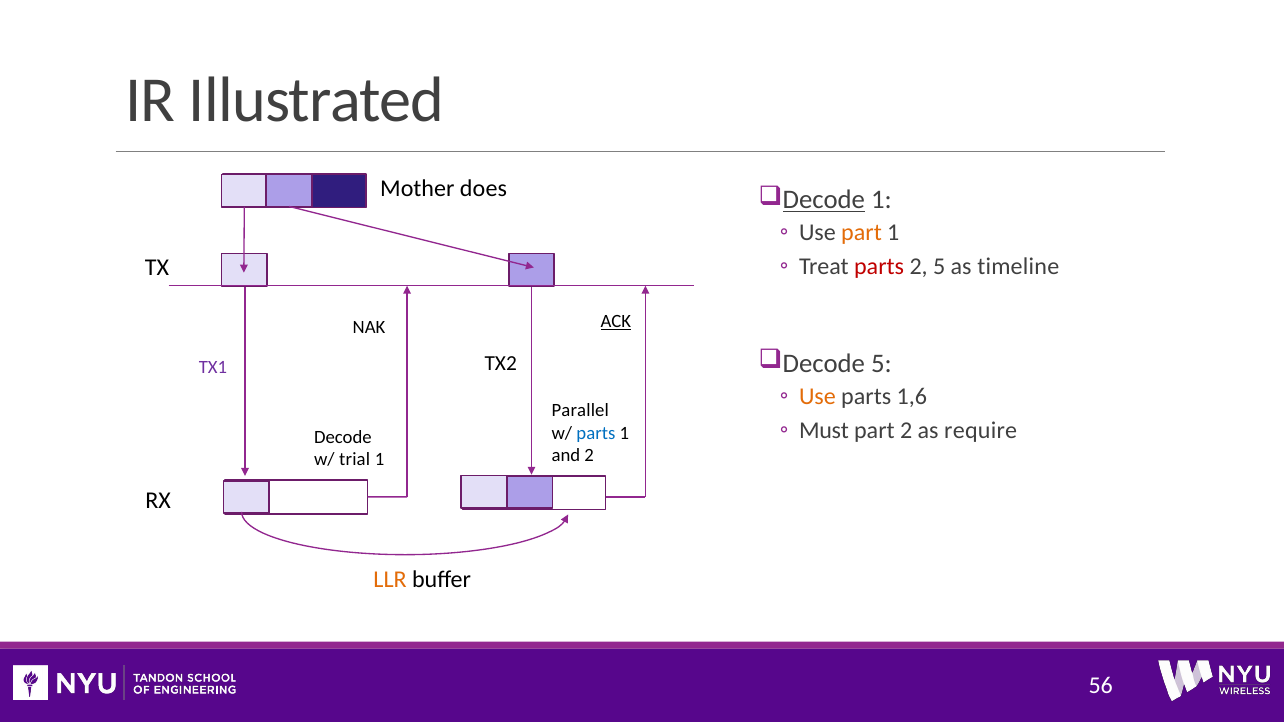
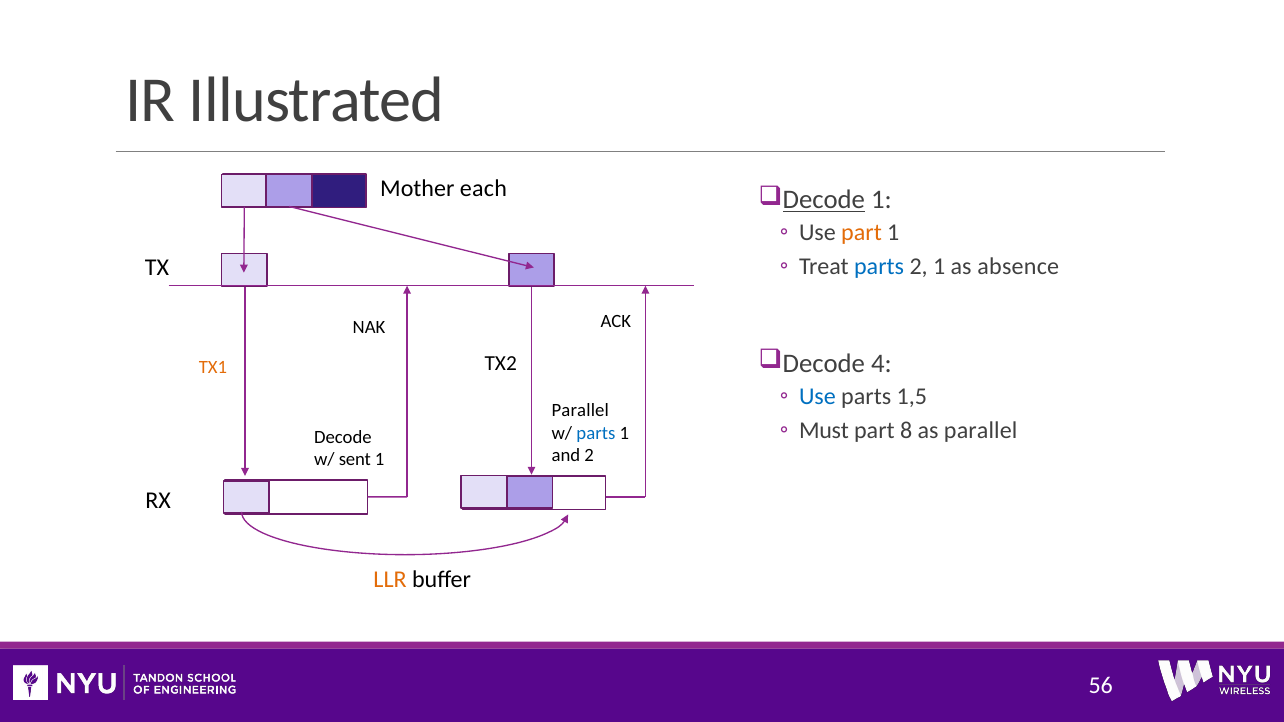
does: does -> each (483, 188)
parts colour: red -> blue (879, 267)
2 5: 5 -> 1 (939, 267)
timeline: timeline -> absence (1018, 267)
ACK underline: present -> none (616, 321)
Decode 5: 5 -> 4 (881, 363)
TX1 colour: purple -> orange (213, 368)
Use colour: orange -> blue (817, 396)
1,6: 1,6 -> 1,5 (912, 396)
part 2: 2 -> 8 (906, 430)
as require: require -> parallel (981, 430)
trial: trial -> sent (355, 460)
